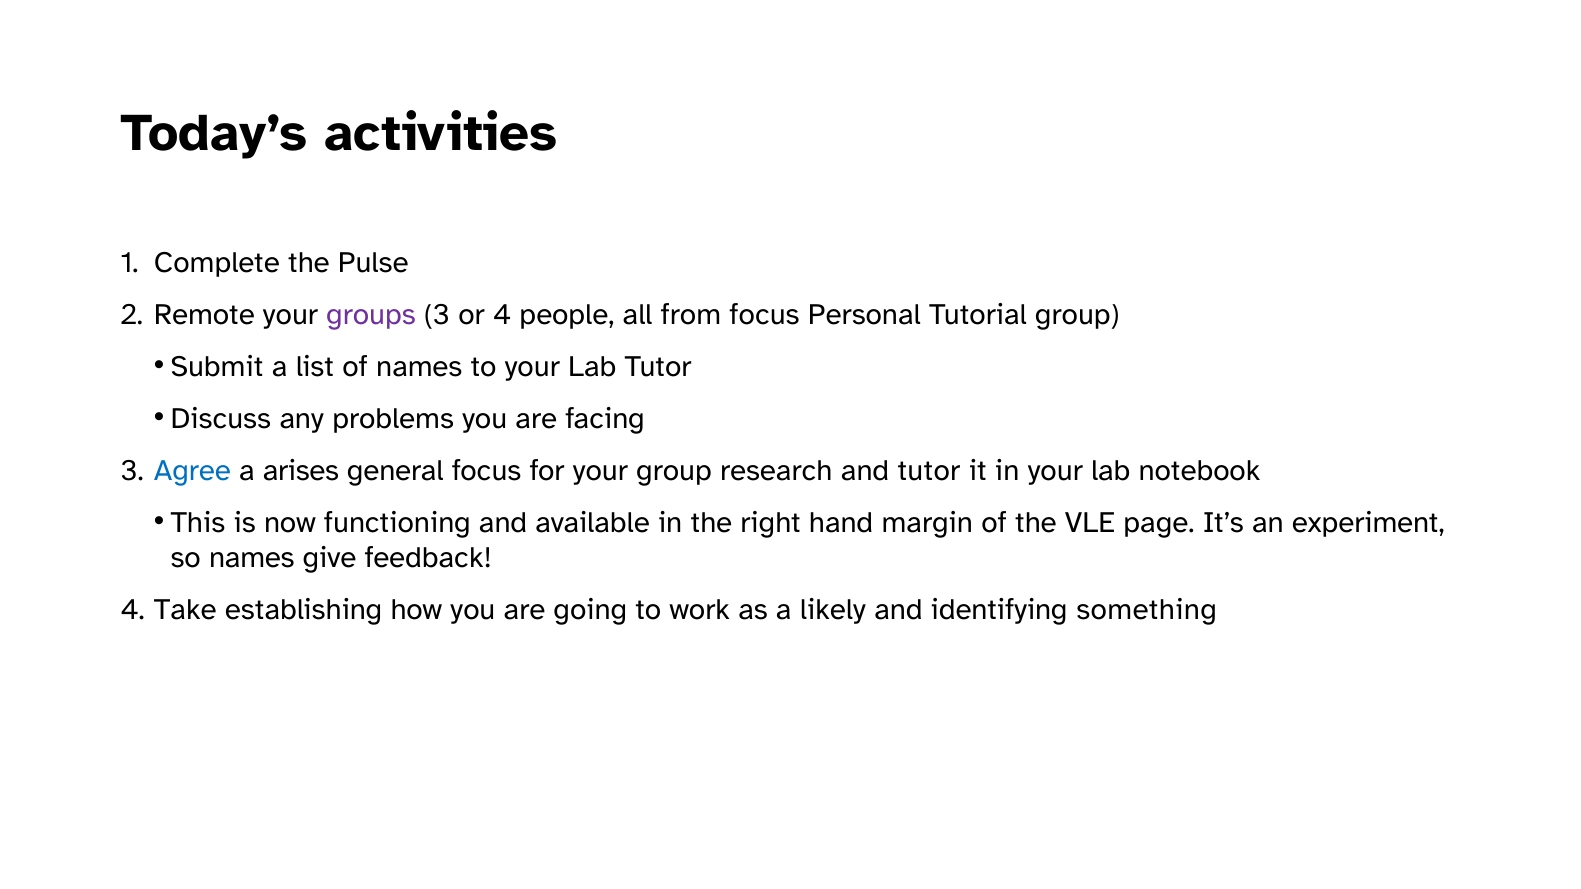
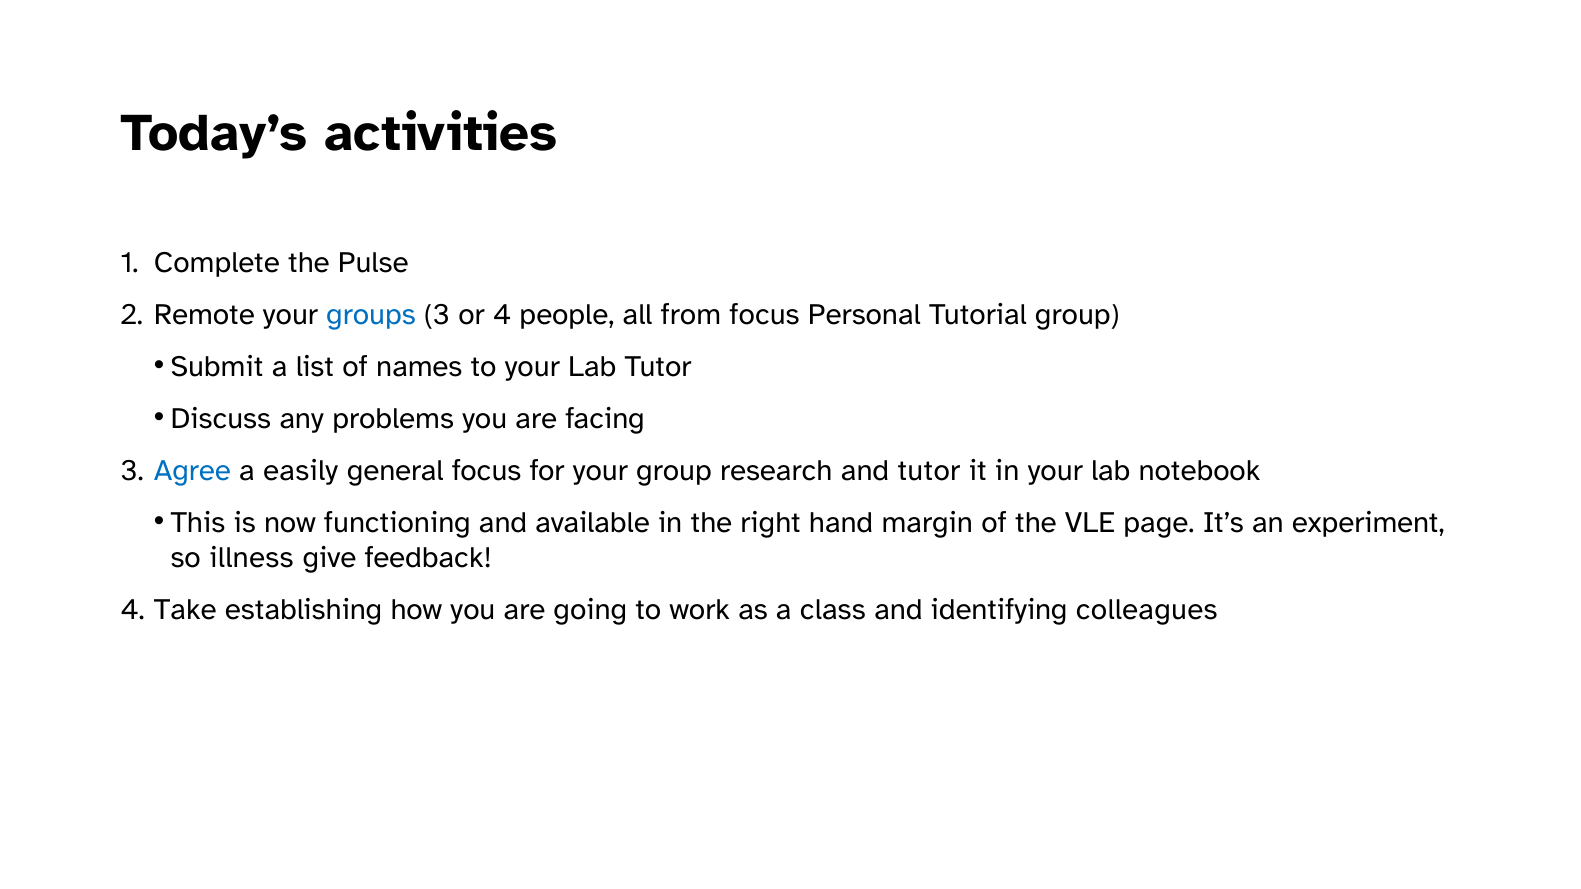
groups colour: purple -> blue (371, 315)
arises: arises -> easily (301, 471)
so names: names -> illness (252, 558)
likely: likely -> class (833, 610)
something: something -> colleagues (1147, 610)
